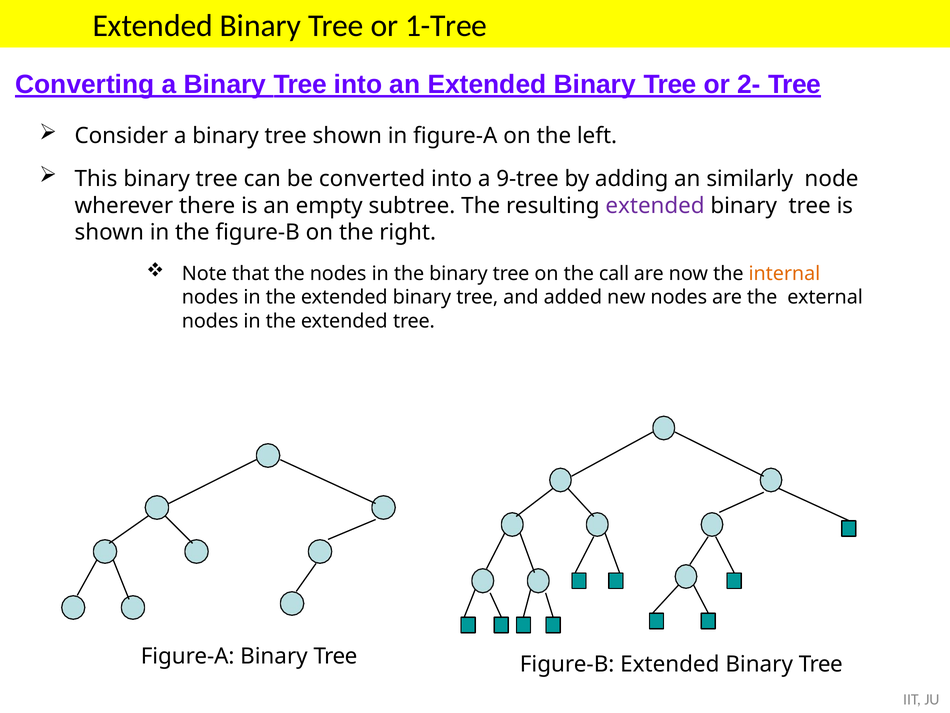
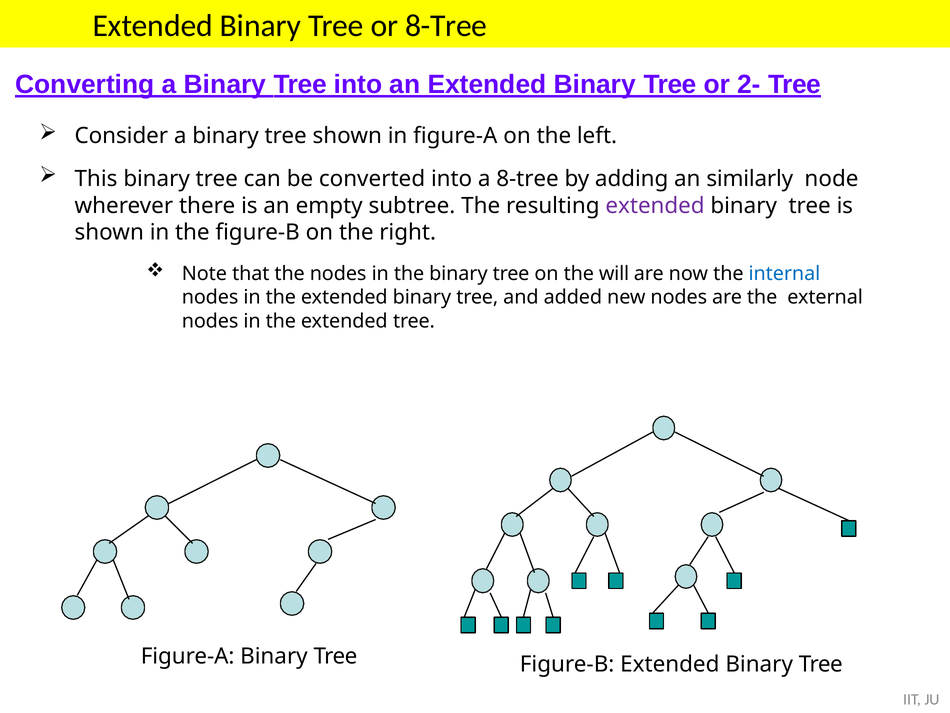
or 1-Tree: 1-Tree -> 8-Tree (446, 26)
a 9-tree: 9-tree -> 8-tree (528, 179)
call: call -> will (614, 273)
internal colour: orange -> blue (784, 273)
